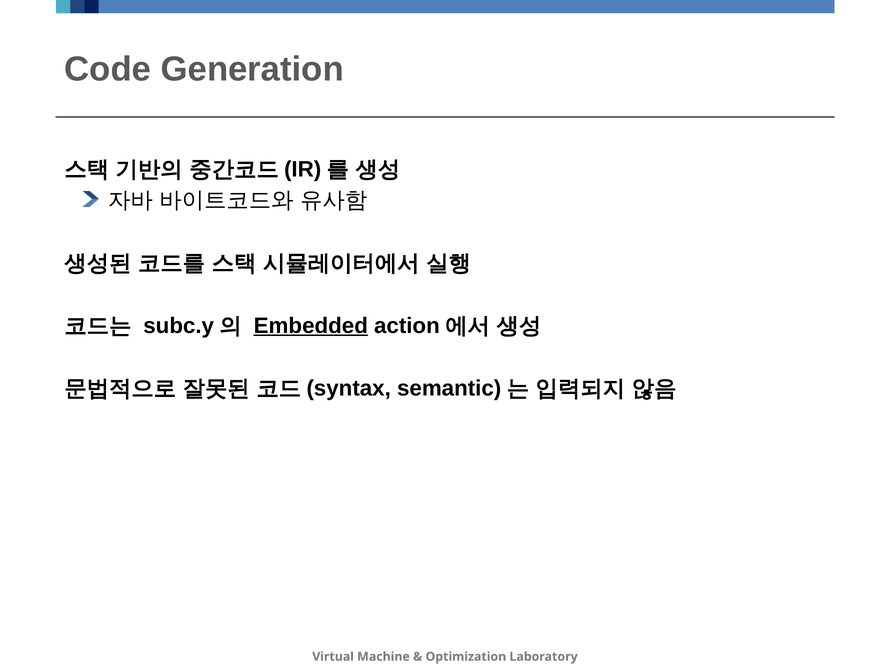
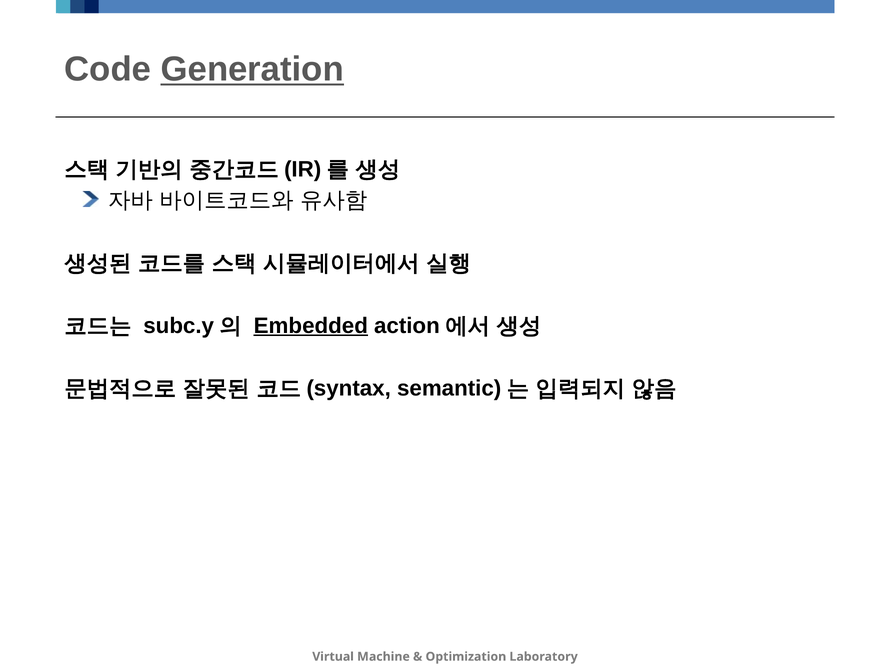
Generation underline: none -> present (252, 69)
